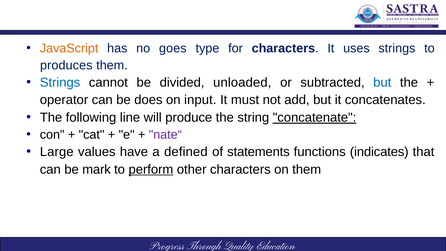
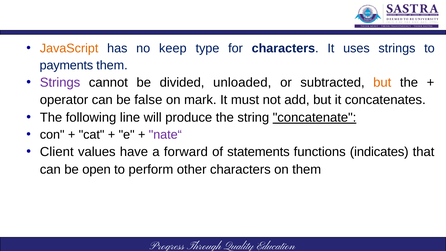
goes: goes -> keep (173, 48)
produces: produces -> payments (66, 65)
Strings colour: blue -> purple (60, 82)
but colour: blue -> orange (382, 82)
does: does -> false (148, 100)
input: input -> mark (200, 100)
Large: Large -> Client (57, 152)
defined: defined -> forward (186, 152)
mark: mark -> open (97, 169)
perform underline: present -> none (151, 169)
